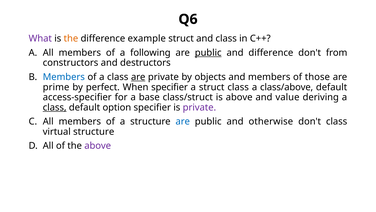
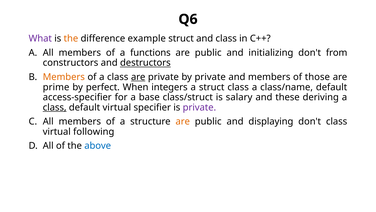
following: following -> functions (150, 53)
public underline: present -> none (208, 53)
and difference: difference -> initializing (271, 53)
destructors underline: none -> present (145, 63)
Members colour: blue -> orange (64, 77)
by objects: objects -> private (210, 77)
When specifier: specifier -> integers (170, 87)
class/above: class/above -> class/name (287, 87)
is above: above -> salary (239, 97)
value: value -> these (288, 97)
default option: option -> virtual (117, 107)
are colour: blue -> orange (183, 121)
otherwise: otherwise -> displaying (271, 121)
virtual structure: structure -> following (94, 131)
above colour: purple -> blue (98, 146)
